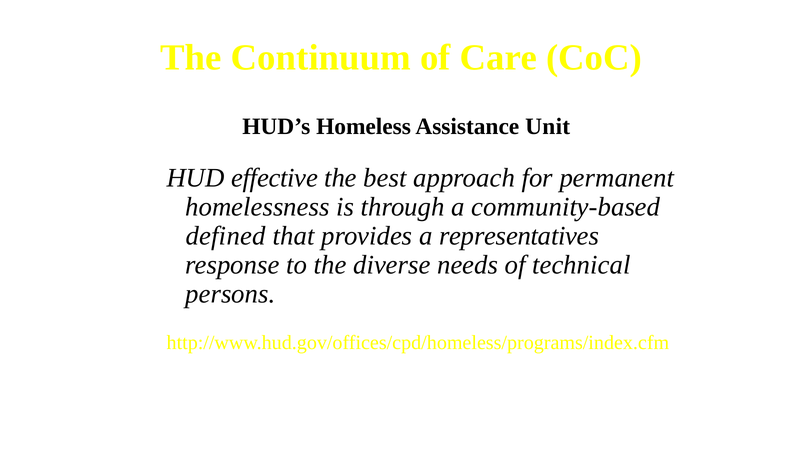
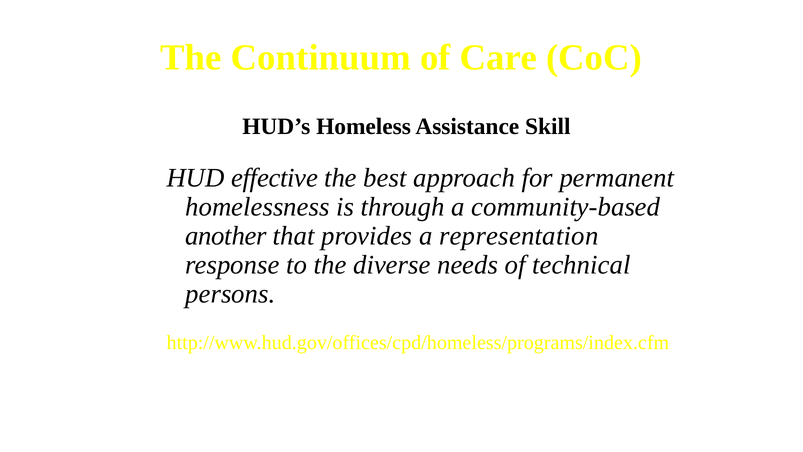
Unit: Unit -> Skill (548, 126)
defined: defined -> another (226, 236)
representatives: representatives -> representation (519, 236)
